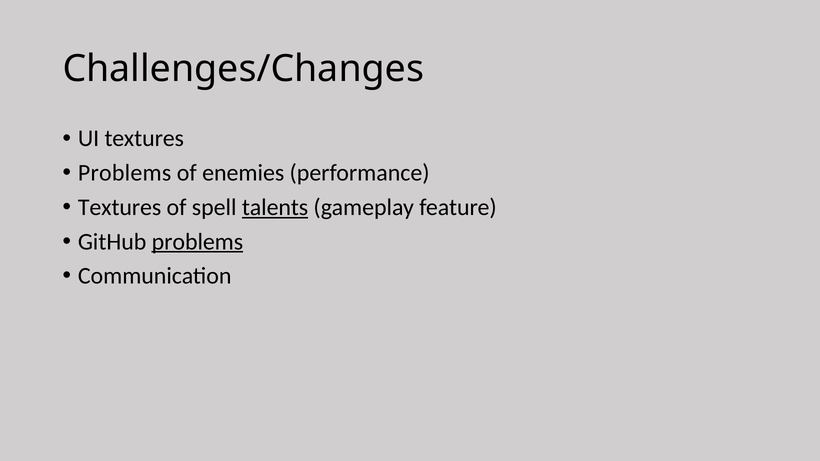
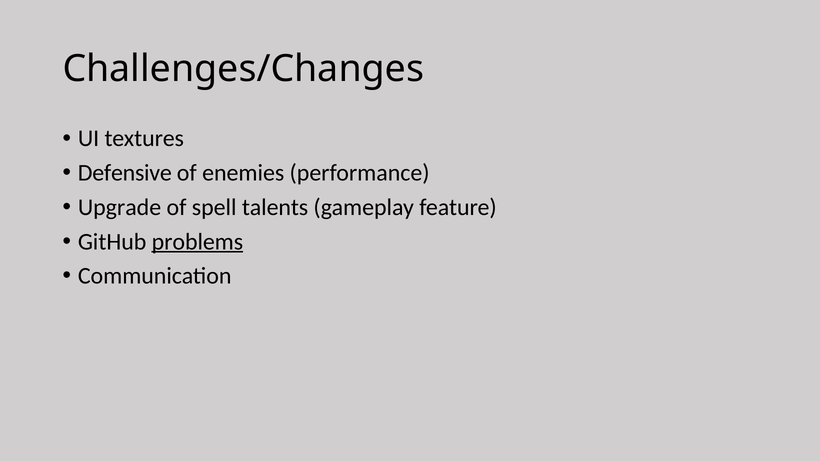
Problems: Problems -> Defensive (125, 173)
Textures: Textures -> Upgrade (120, 207)
talents underline: present -> none (275, 207)
